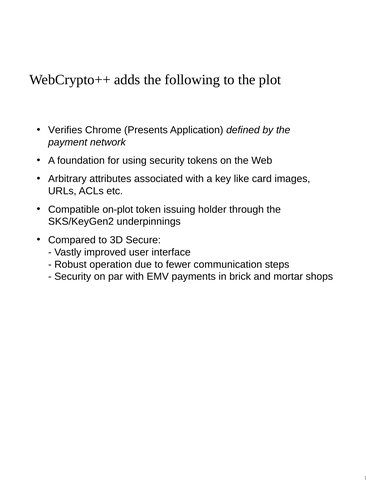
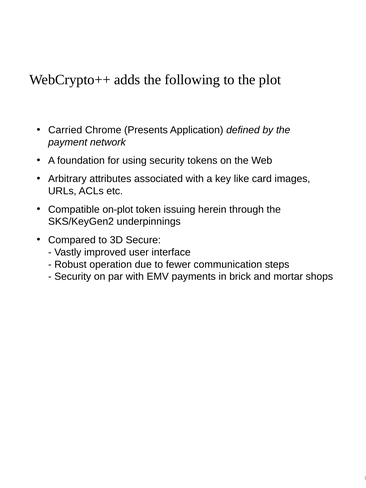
Verifies: Verifies -> Carried (65, 130)
holder: holder -> herein (212, 209)
